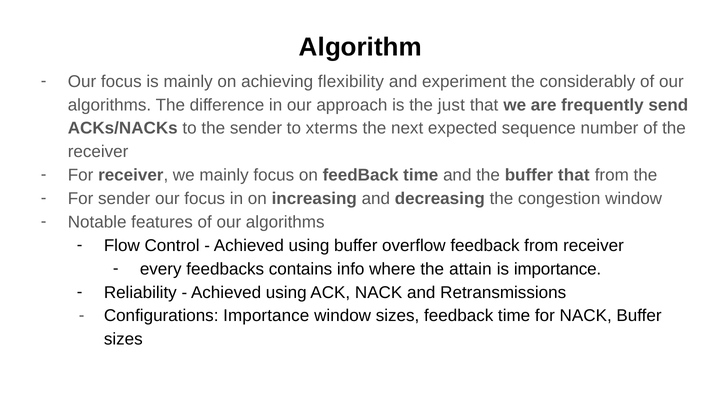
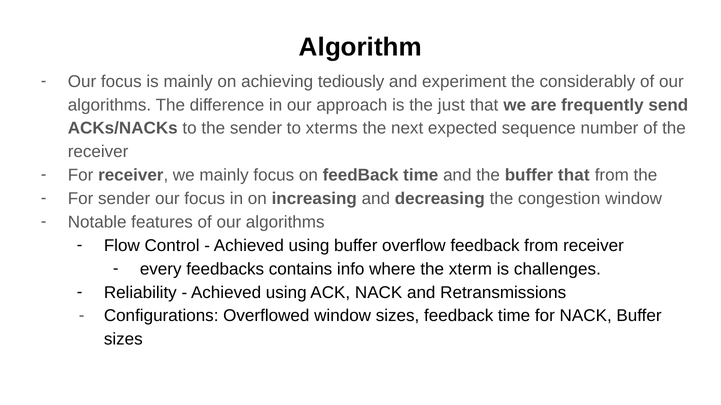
flexibility: flexibility -> tediously (351, 82)
attain: attain -> xterm (470, 269)
is importance: importance -> challenges (557, 269)
Configurations Importance: Importance -> Overflowed (266, 316)
